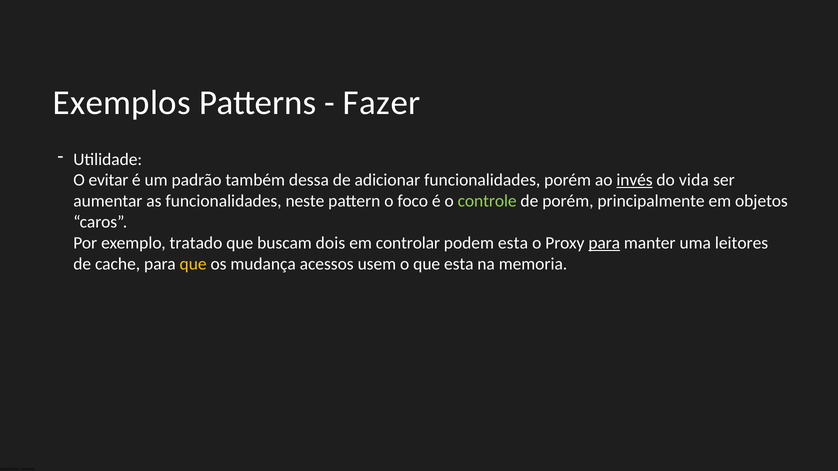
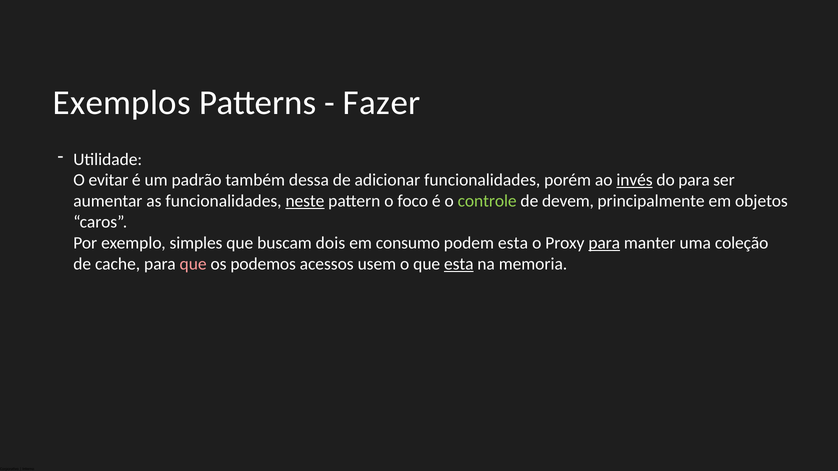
do vida: vida -> para (694, 180)
neste underline: none -> present (305, 201)
de porém: porém -> devem (568, 201)
tratado: tratado -> simples (196, 243)
controlar: controlar -> consumo (408, 243)
leitores: leitores -> coleção (742, 243)
que colour: yellow -> pink (193, 264)
mudança: mudança -> podemos (263, 264)
esta underline: none -> present (459, 264)
